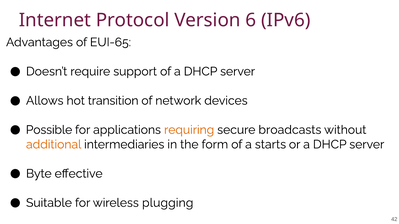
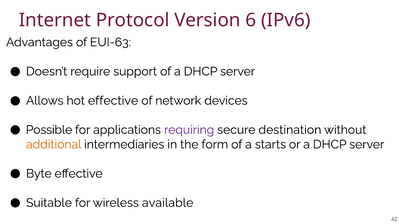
EUI-65: EUI-65 -> EUI-63 (110, 42)
hot transition: transition -> effective (113, 101)
requiring colour: orange -> purple (189, 130)
broadcasts: broadcasts -> destination (290, 130)
plugging: plugging -> available (168, 203)
